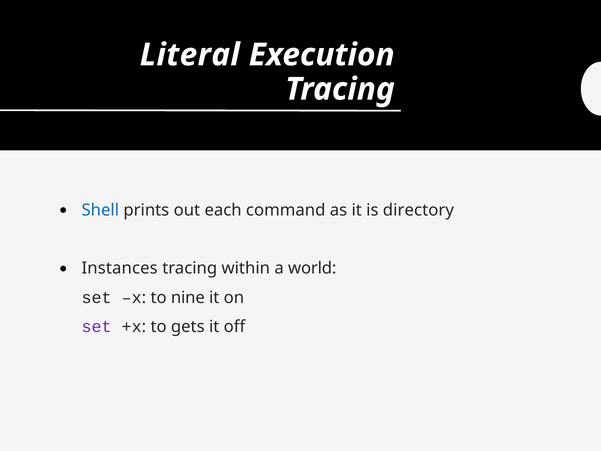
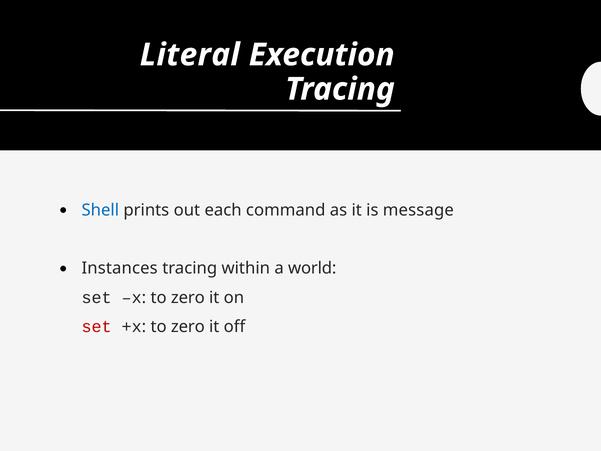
directory: directory -> message (418, 210)
x to nine: nine -> zero (188, 297)
set colour: purple -> red (97, 327)
+x to gets: gets -> zero (188, 327)
